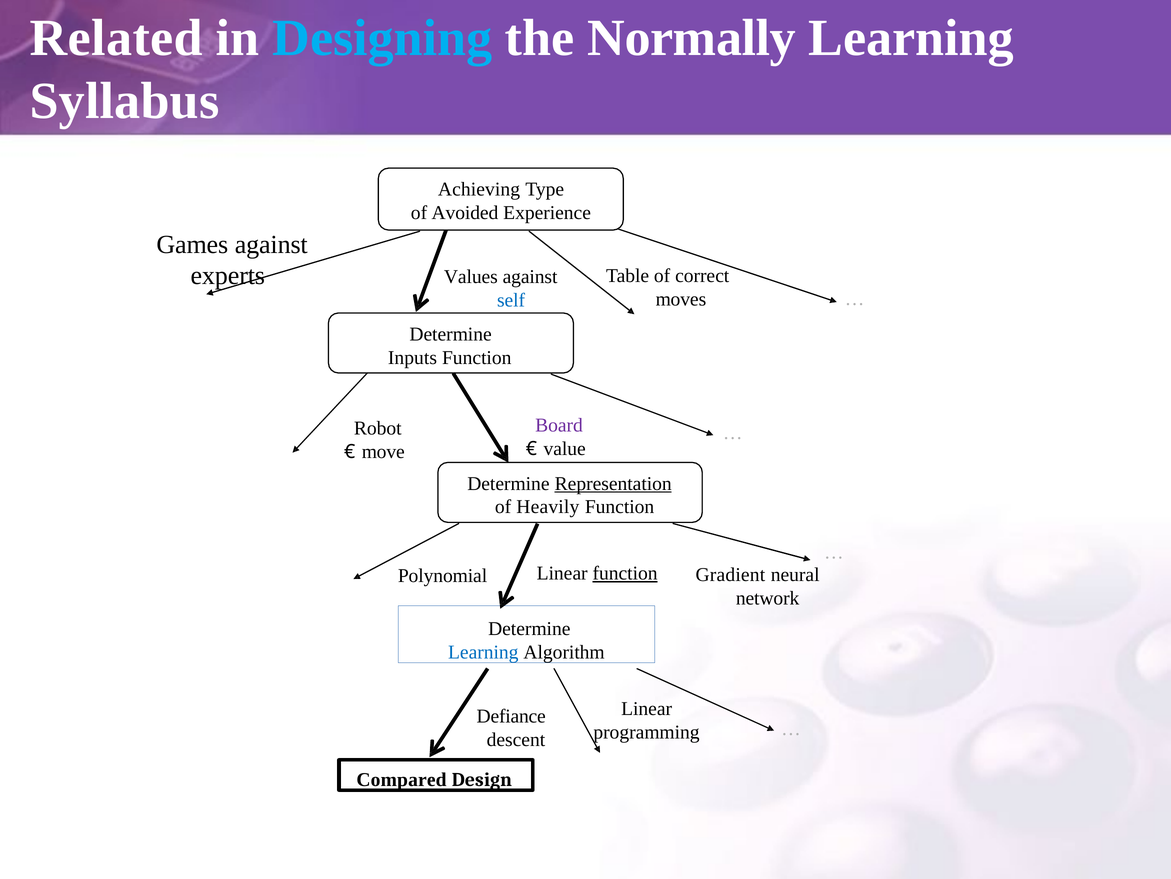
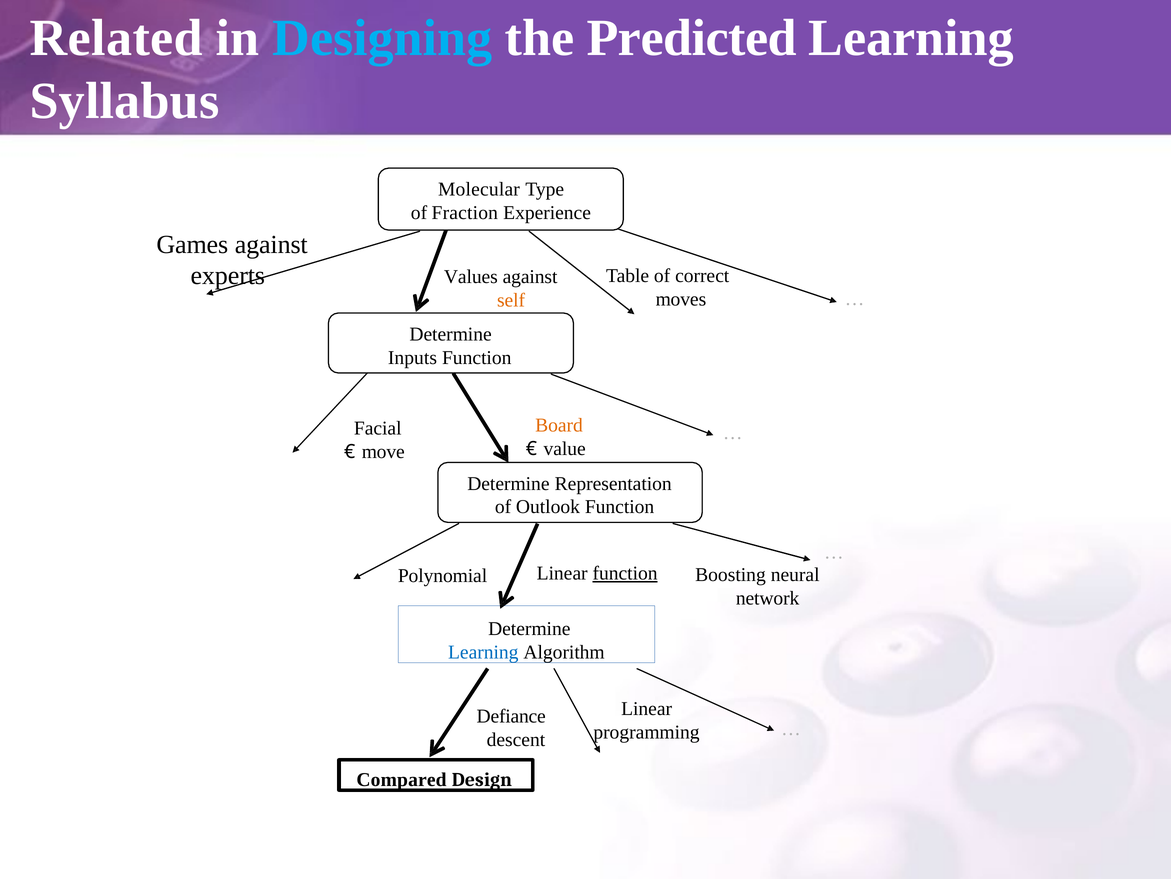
Normally: Normally -> Predicted (692, 38)
Achieving: Achieving -> Molecular (479, 189)
Avoided: Avoided -> Fraction (465, 213)
self colour: blue -> orange (511, 300)
Board colour: purple -> orange (559, 425)
Robot: Robot -> Facial (378, 429)
Representation underline: present -> none (613, 484)
Heavily: Heavily -> Outlook (548, 507)
Gradient: Gradient -> Boosting (730, 575)
